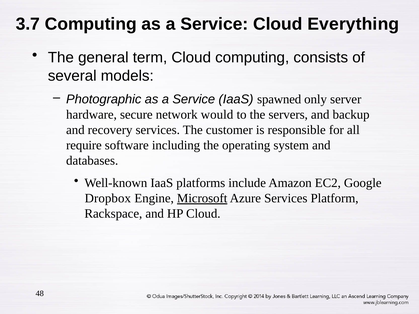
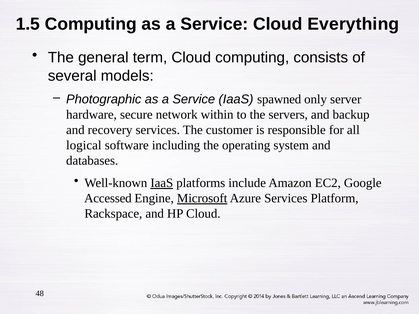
3.7: 3.7 -> 1.5 (28, 24)
would: would -> within (217, 115)
require: require -> logical (84, 145)
IaaS underline: none -> present (162, 183)
Dropbox: Dropbox -> Accessed (108, 198)
